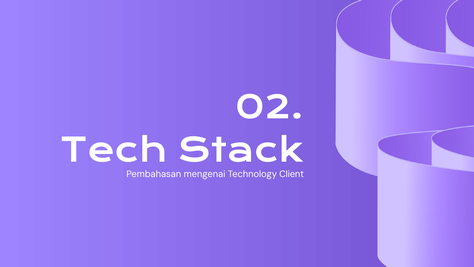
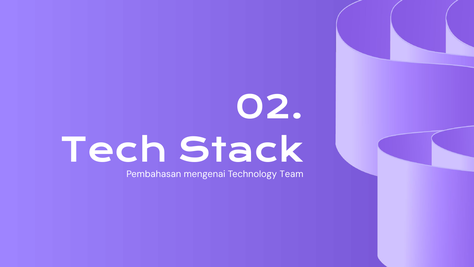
Client: Client -> Team (292, 174)
